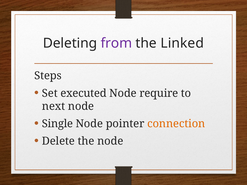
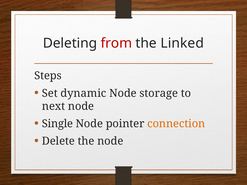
from colour: purple -> red (116, 43)
executed: executed -> dynamic (83, 93)
require: require -> storage (159, 93)
